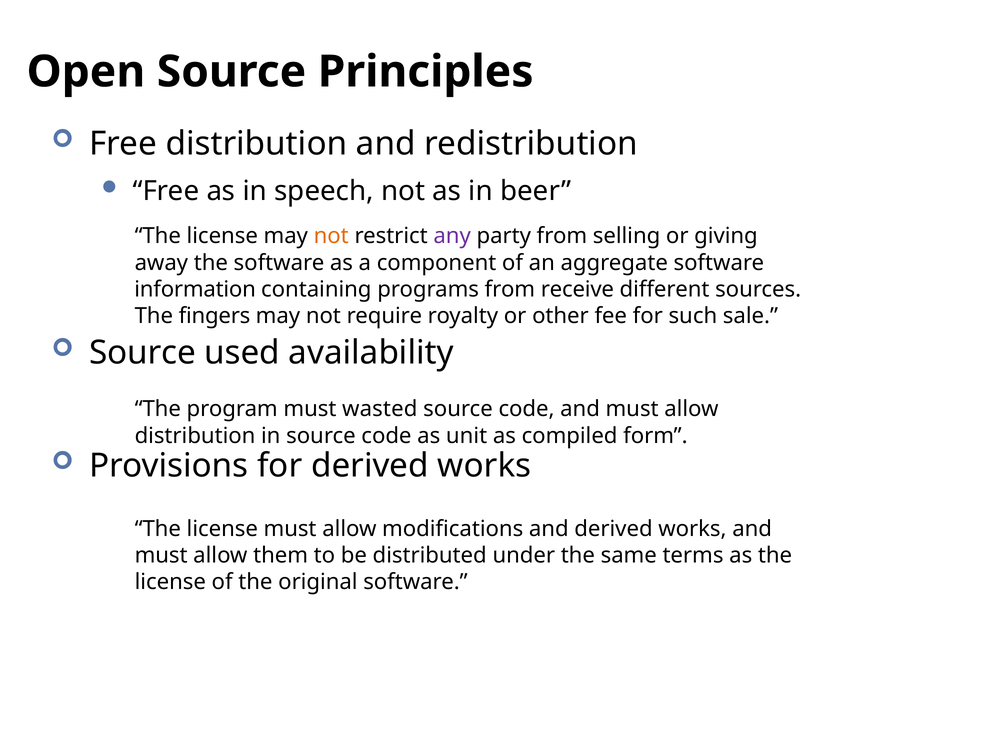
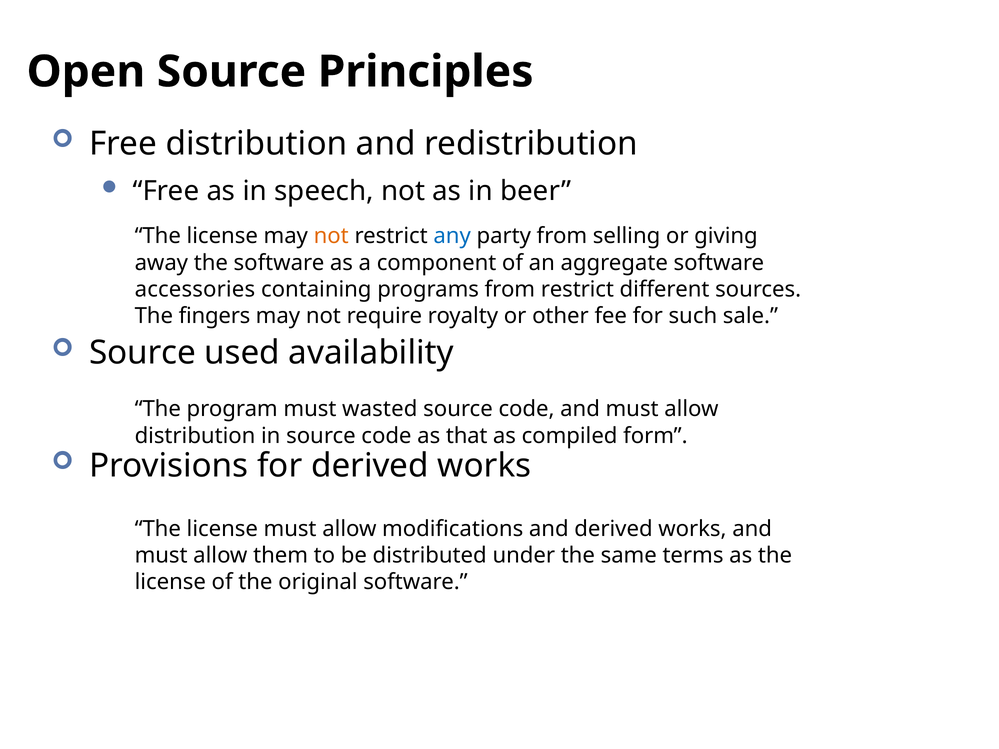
any colour: purple -> blue (452, 236)
information: information -> accessories (195, 289)
from receive: receive -> restrict (577, 289)
unit: unit -> that (467, 436)
